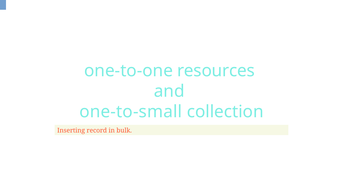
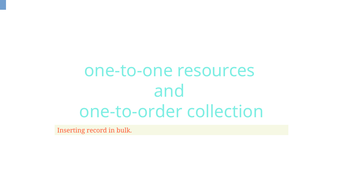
one-to-small: one-to-small -> one-to-order (131, 112)
